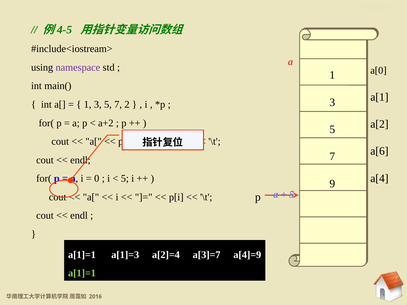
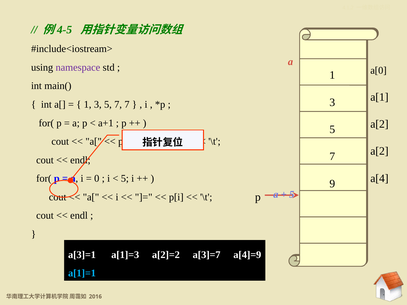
7 2: 2 -> 7 (127, 105)
a+2: a+2 -> a+1 (106, 123)
a[6: a[6 -> a[2 (379, 151)
a[1]=1: a[1]=1 -> a[3]=1 (82, 255)
a[2]=4: a[2]=4 -> a[2]=2 (166, 255)
a[1]=1 colour: light green -> light blue (82, 273)
